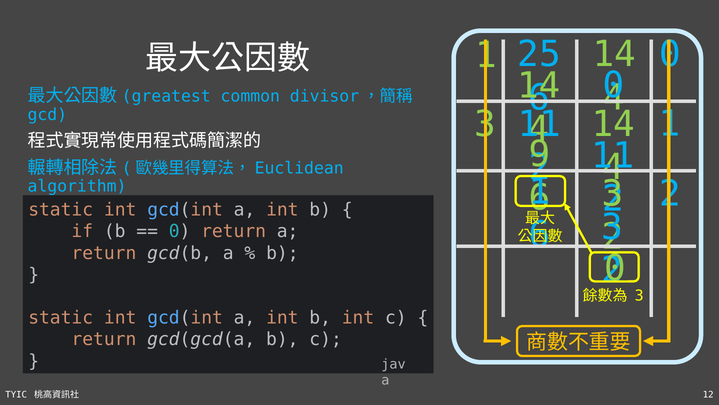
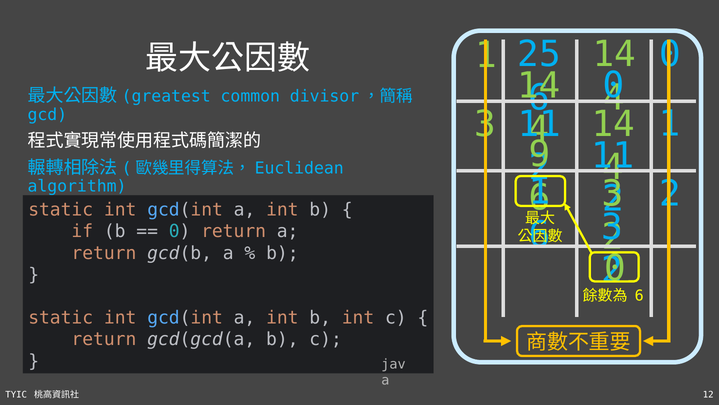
3: 3 -> 6 (639, 295)
